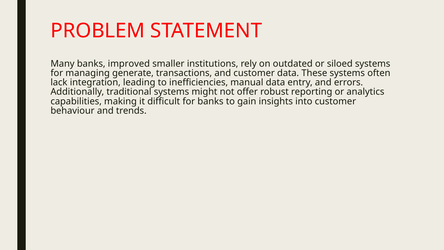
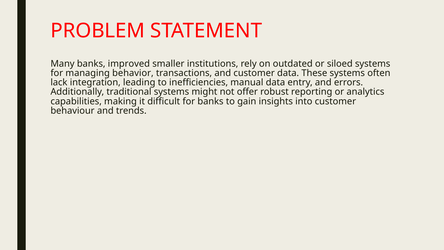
generate: generate -> behavior (133, 73)
